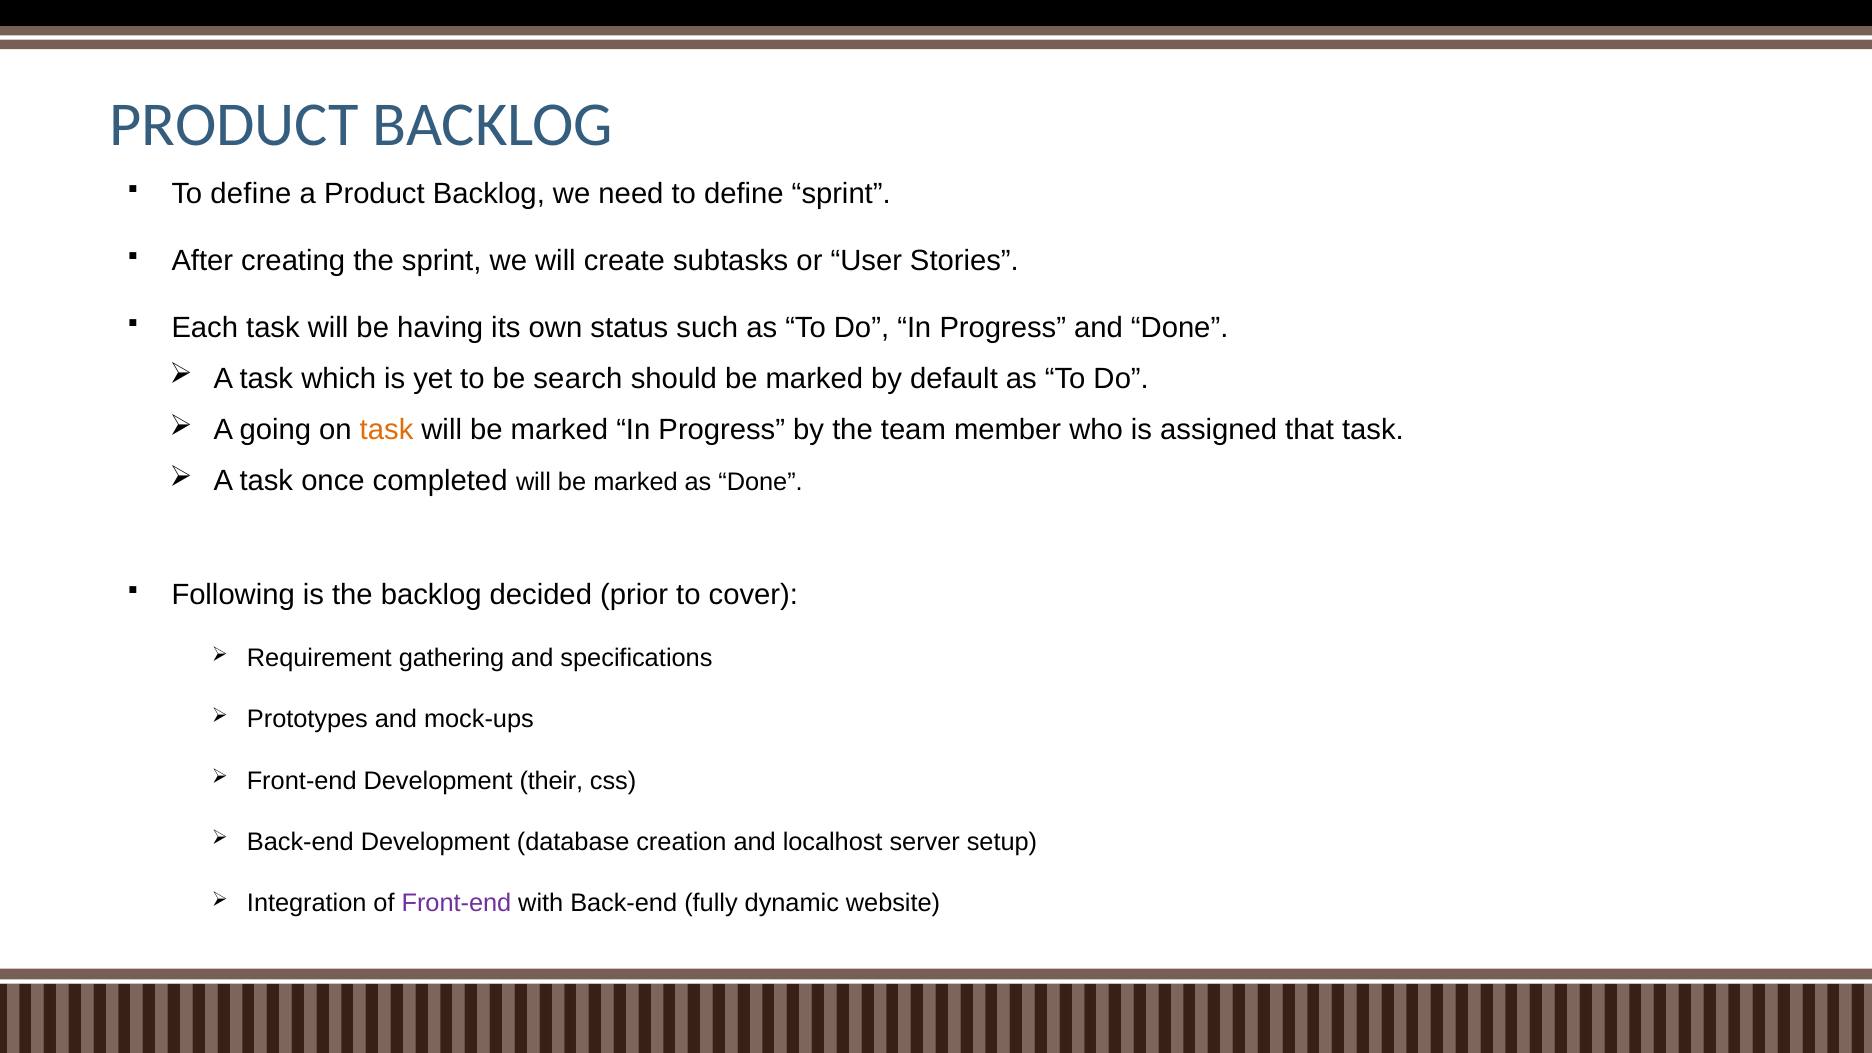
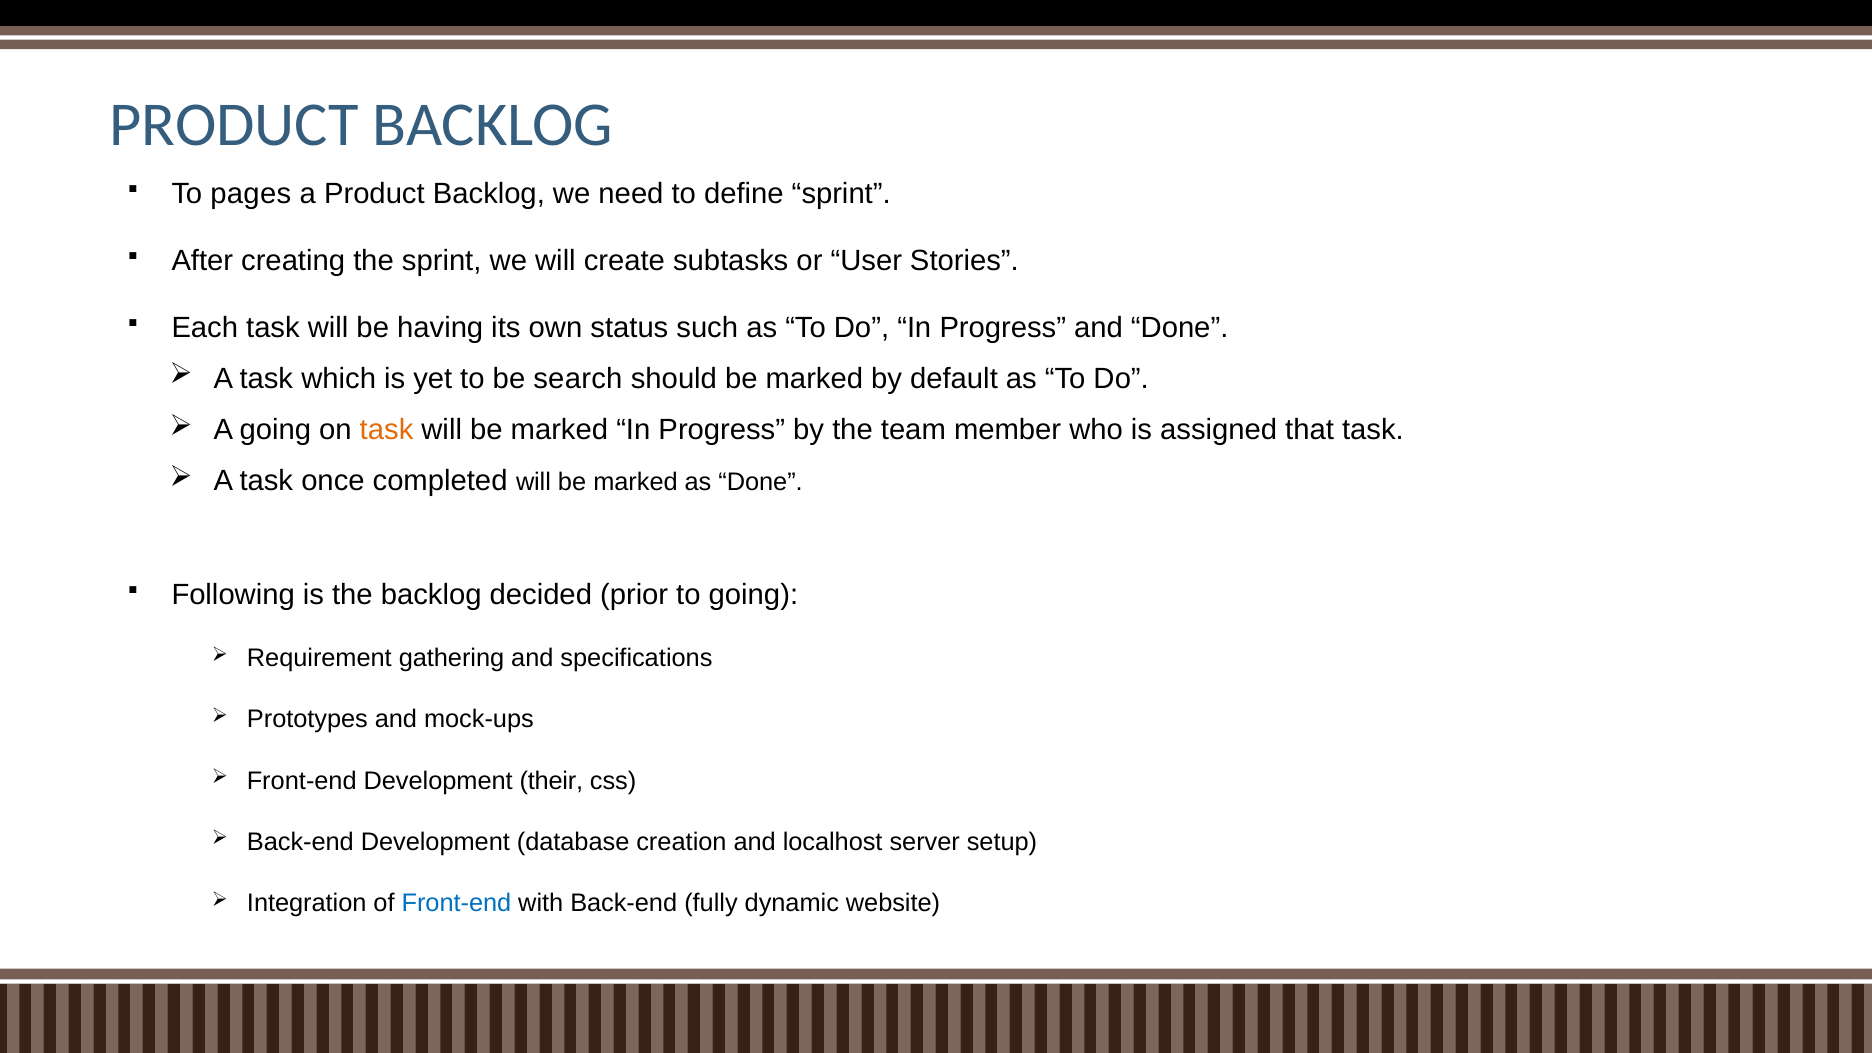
define: define -> pages (251, 194)
to cover: cover -> going (753, 595)
Front-end colour: purple -> blue (456, 903)
